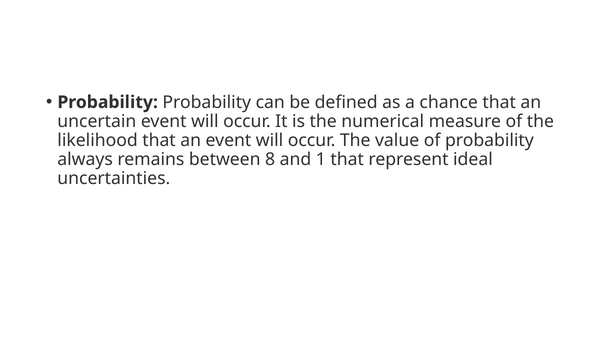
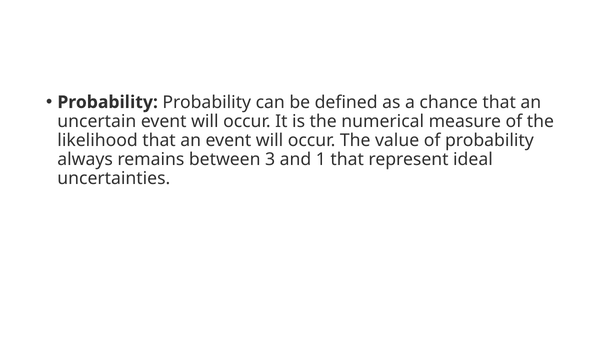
8: 8 -> 3 (270, 159)
